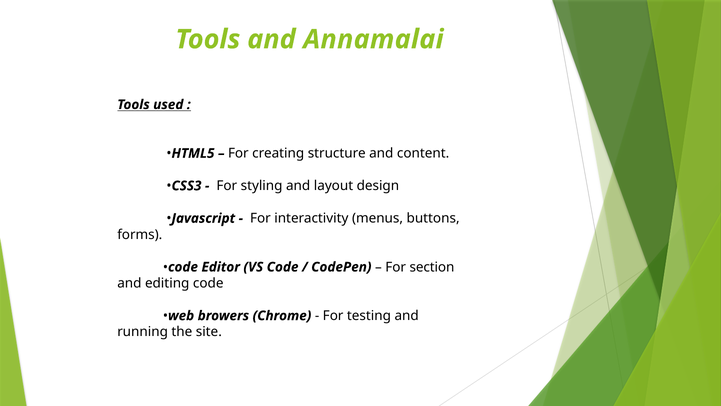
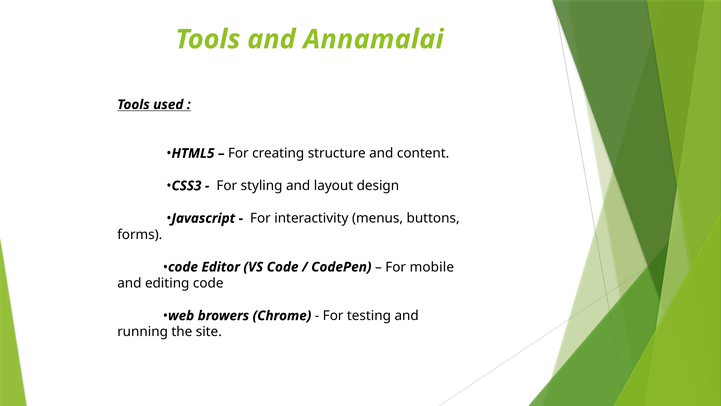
section: section -> mobile (432, 267)
